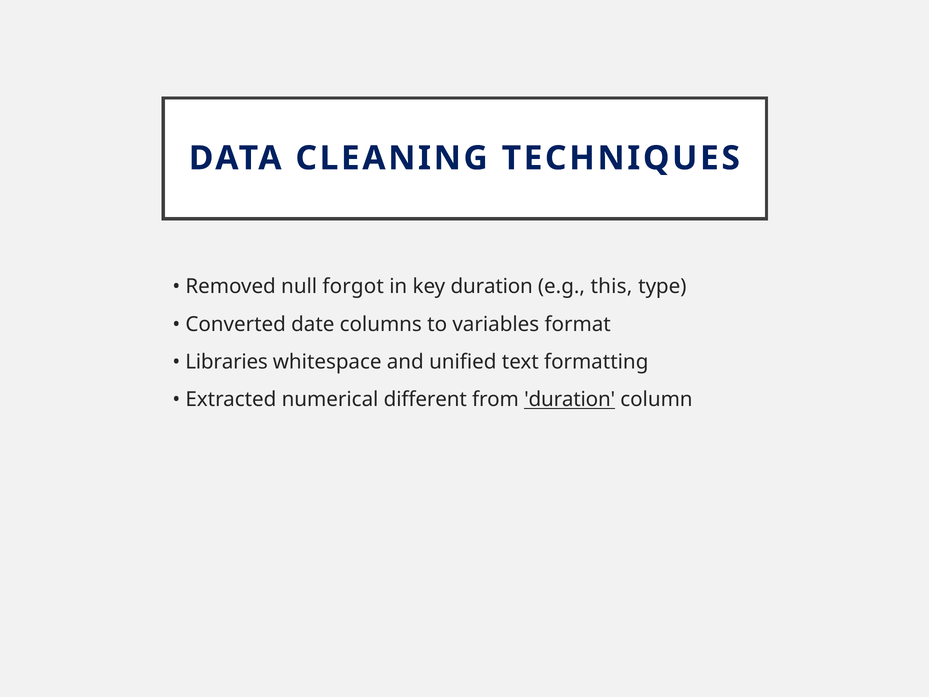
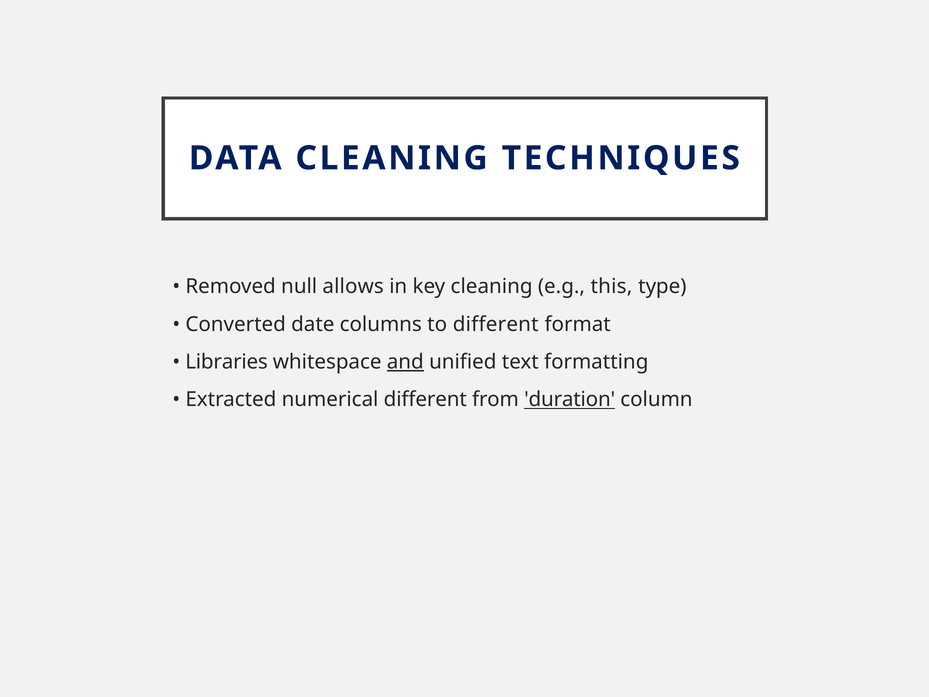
forgot: forgot -> allows (353, 286)
key duration: duration -> cleaning (492, 286)
to variables: variables -> different (496, 324)
and underline: none -> present (405, 362)
